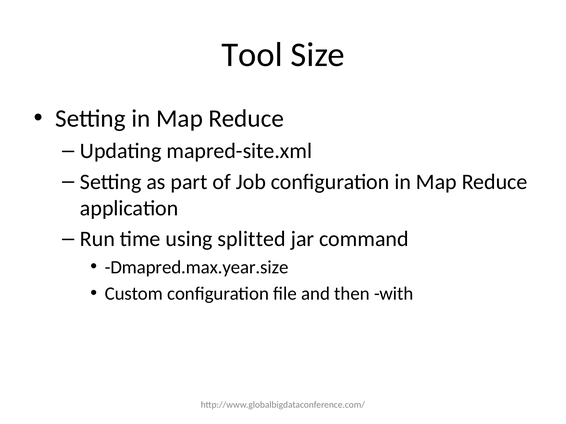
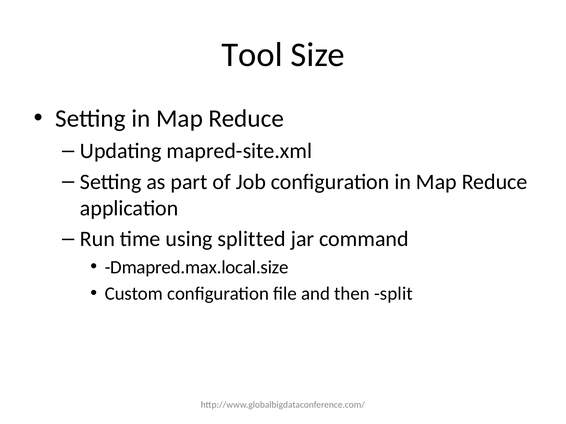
Dmapred.max.year.size: Dmapred.max.year.size -> Dmapred.max.local.size (197, 267)
with: with -> split (393, 294)
